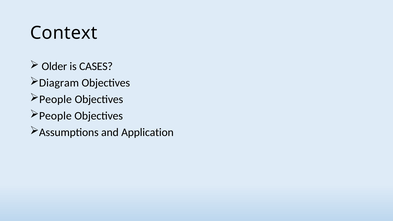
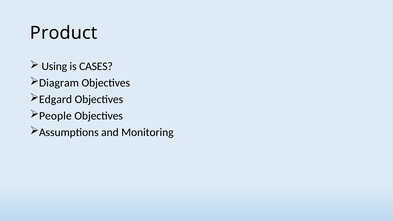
Context: Context -> Product (64, 33)
Older: Older -> Using (54, 66)
People: People -> Edgard (56, 99)
Application: Application -> Monitoring (147, 132)
